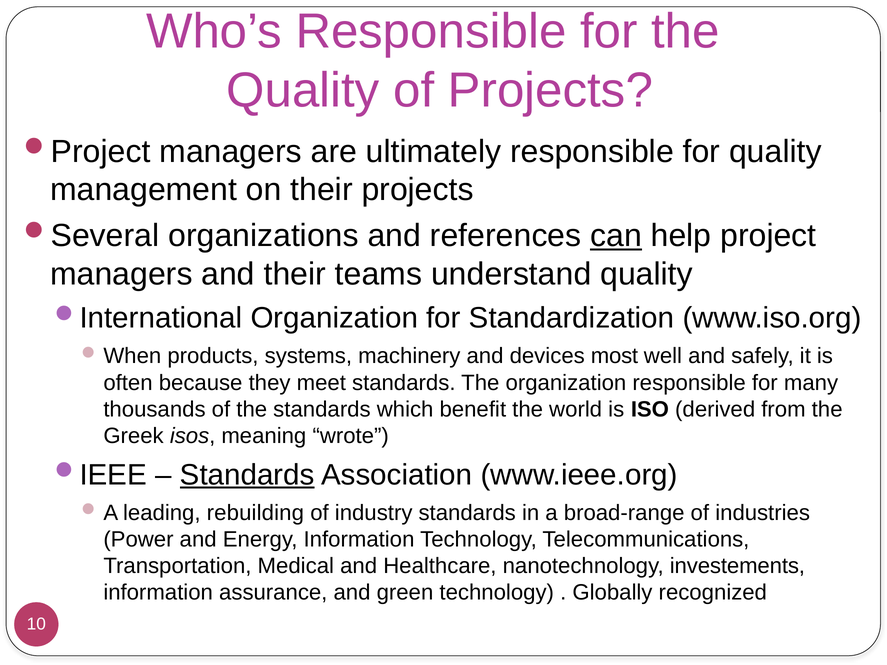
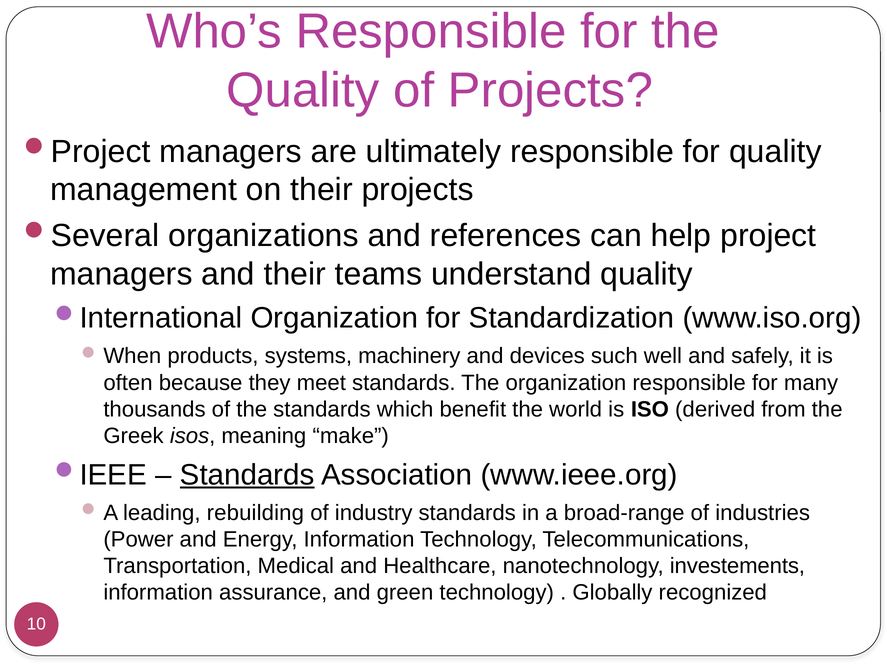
can underline: present -> none (616, 236)
most: most -> such (614, 356)
wrote: wrote -> make (351, 436)
